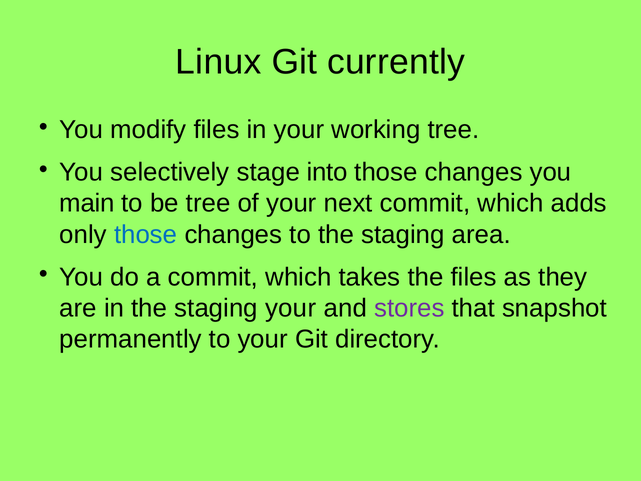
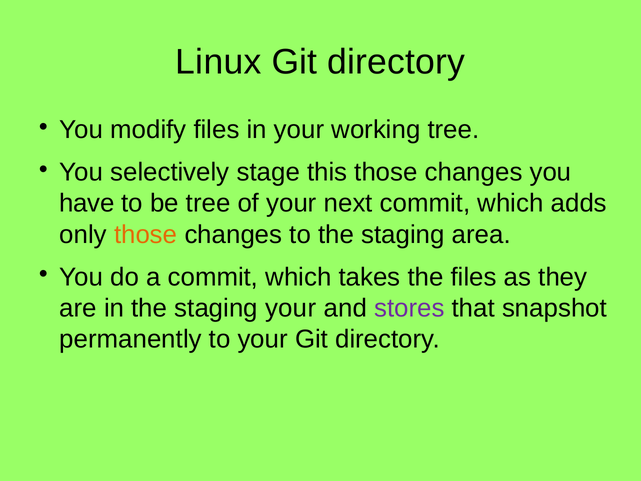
currently: currently -> directory (396, 62)
into: into -> this (327, 172)
main: main -> have (87, 203)
those colour: blue -> orange (146, 234)
